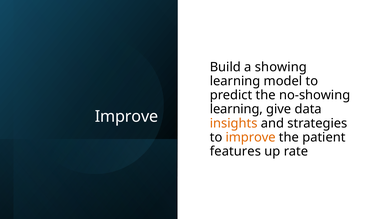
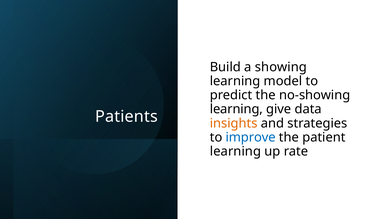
Improve: Improve -> Patients (126, 116)
improve colour: orange -> blue (251, 137)
features: features -> learning (235, 151)
